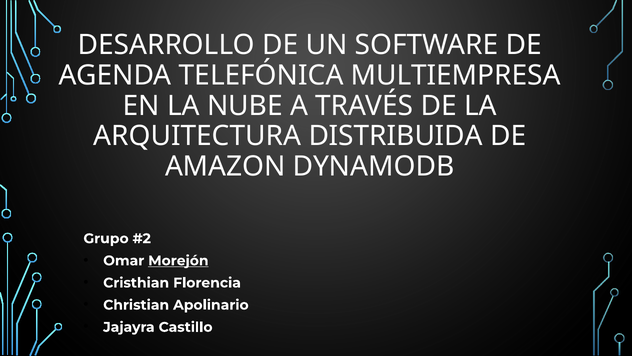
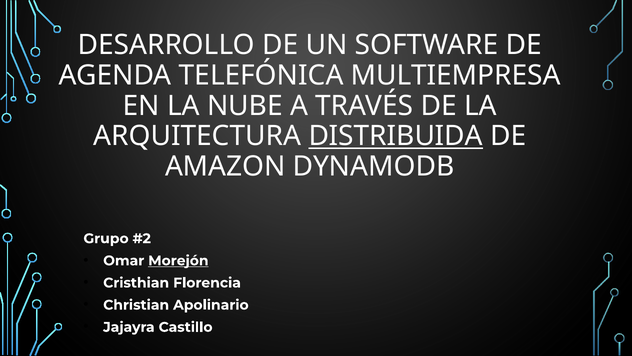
DISTRIBUIDA underline: none -> present (396, 136)
